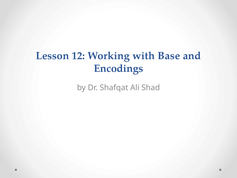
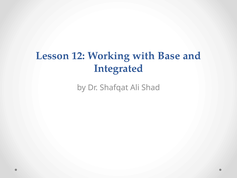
Encodings: Encodings -> Integrated (119, 68)
